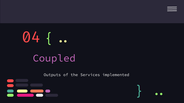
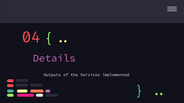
Coupled: Coupled -> Details (54, 58)
